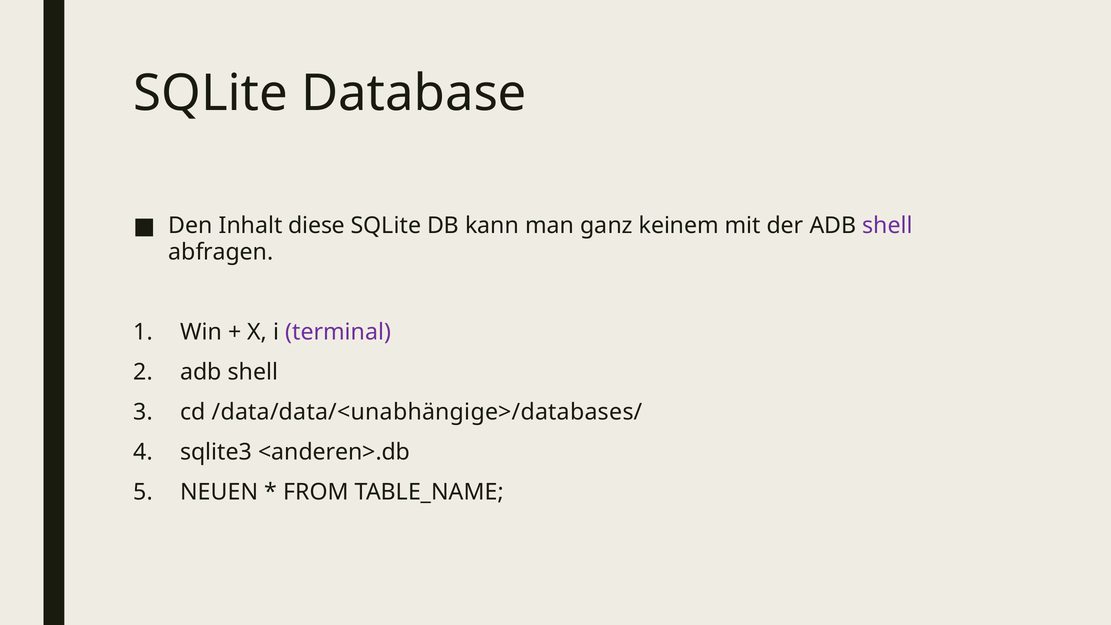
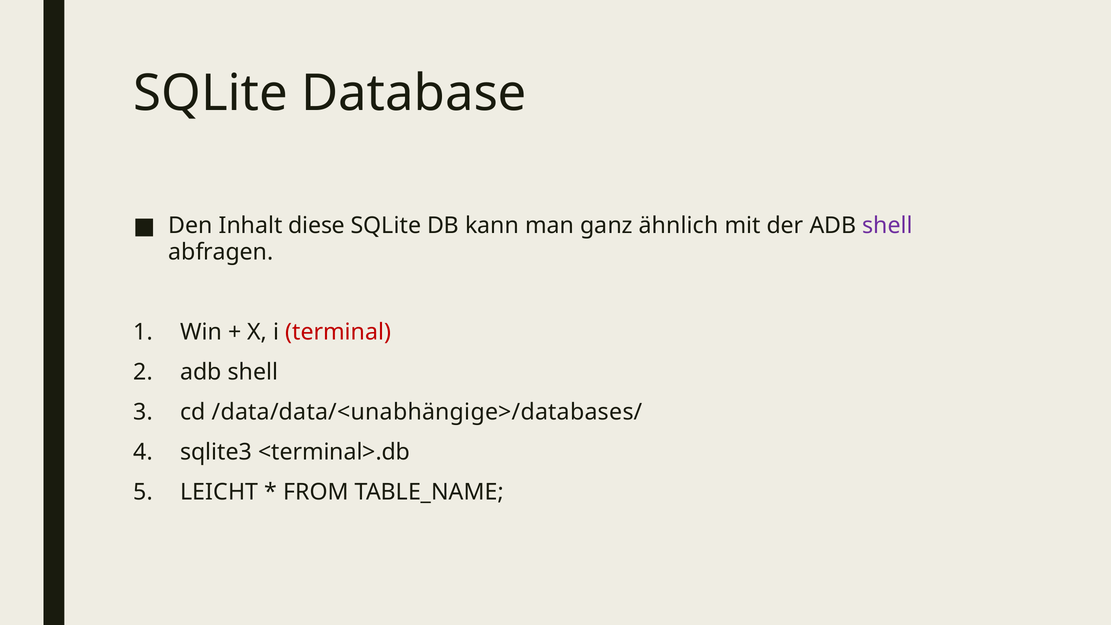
keinem: keinem -> ähnlich (679, 226)
terminal colour: purple -> red (338, 332)
<anderen>.db: <anderen>.db -> <terminal>.db (334, 452)
NEUEN: NEUEN -> LEICHT (219, 492)
